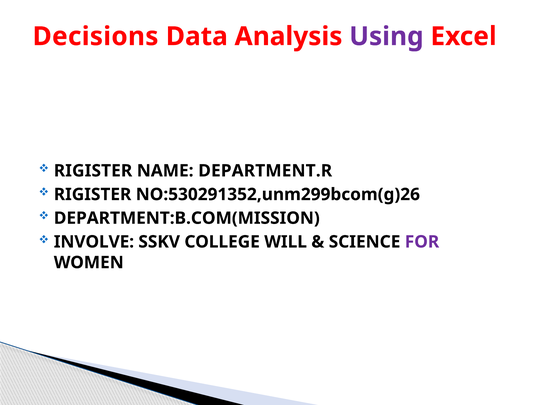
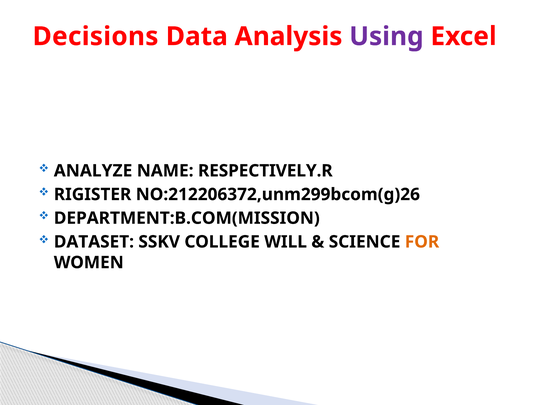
RIGISTER: RIGISTER -> ANALYZE (93, 170)
DEPARTMENT.R: DEPARTMENT.R -> RESPECTIVELY.R (265, 170)
NO:530291352,unm299bcom(g)26: NO:530291352,unm299bcom(g)26 -> NO:212206372,unm299bcom(g)26 (278, 194)
INVOLVE: INVOLVE -> DATASET (94, 241)
FOR colour: purple -> orange (422, 241)
